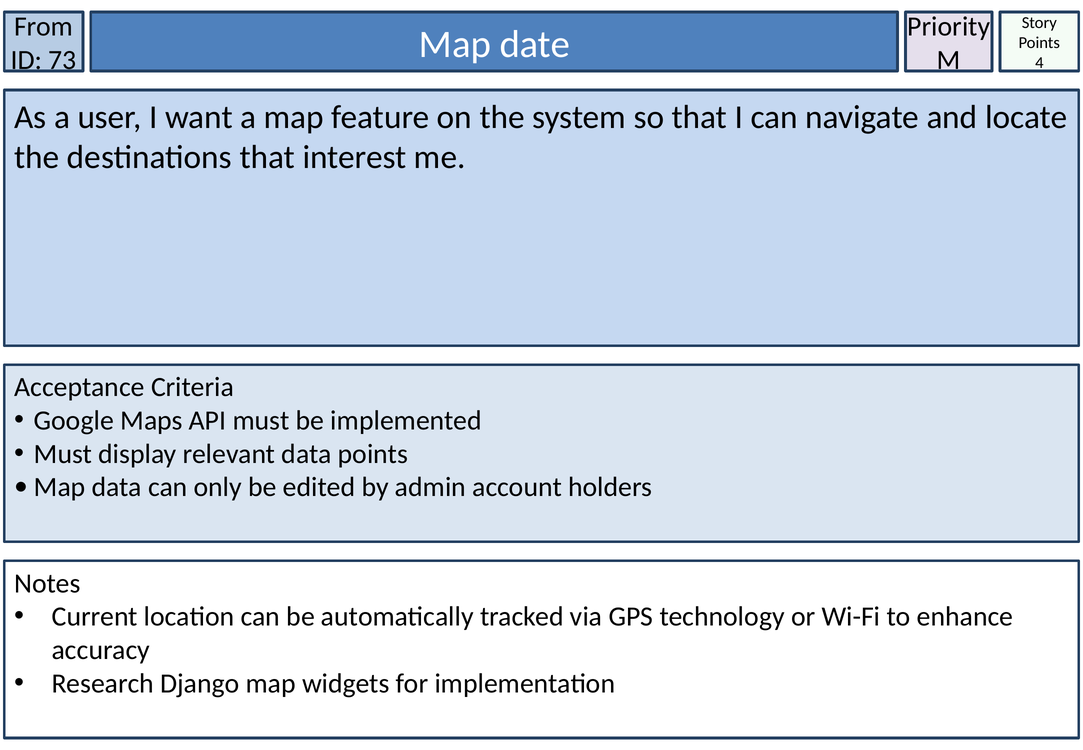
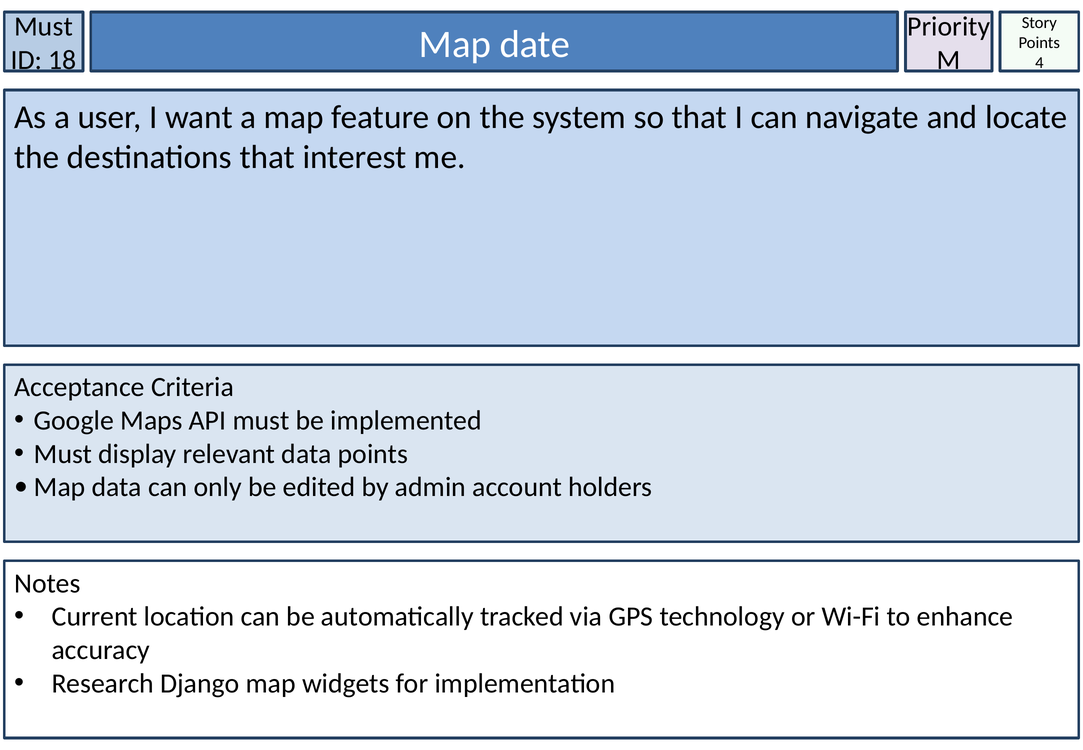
From: From -> Must (44, 27)
73: 73 -> 18 (62, 60)
